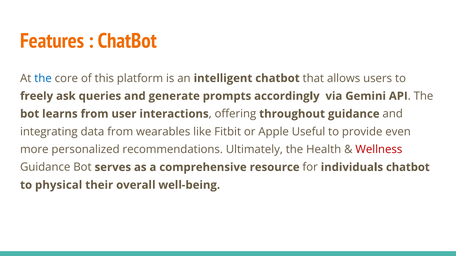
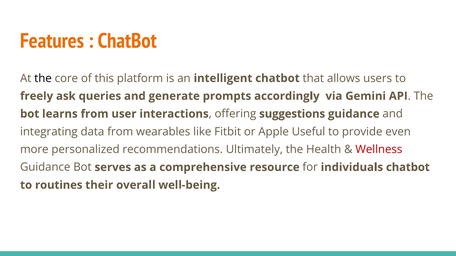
the colour: blue -> black (43, 78)
throughout: throughout -> suggestions (292, 114)
physical: physical -> routines (59, 185)
